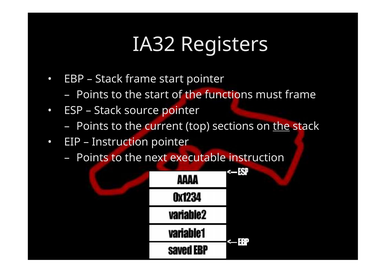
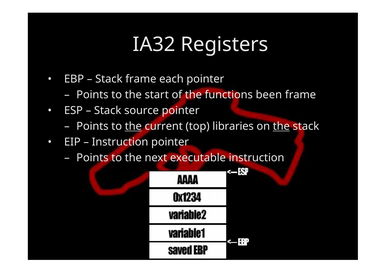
frame start: start -> each (171, 79)
must: must -> been (269, 95)
the underline: none -> present (133, 126)
sections: sections -> libraries (233, 126)
